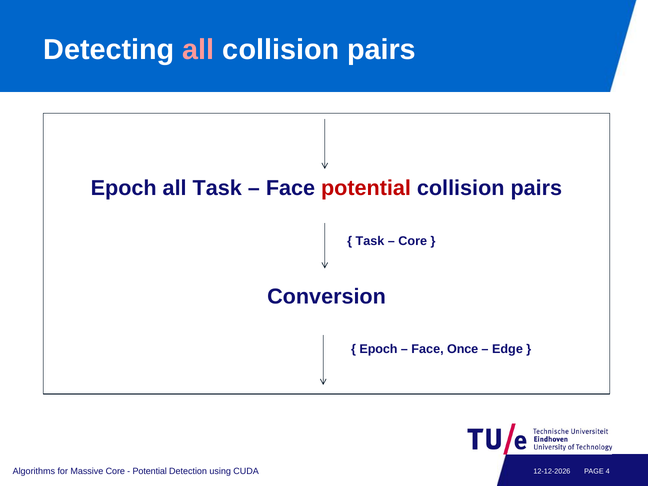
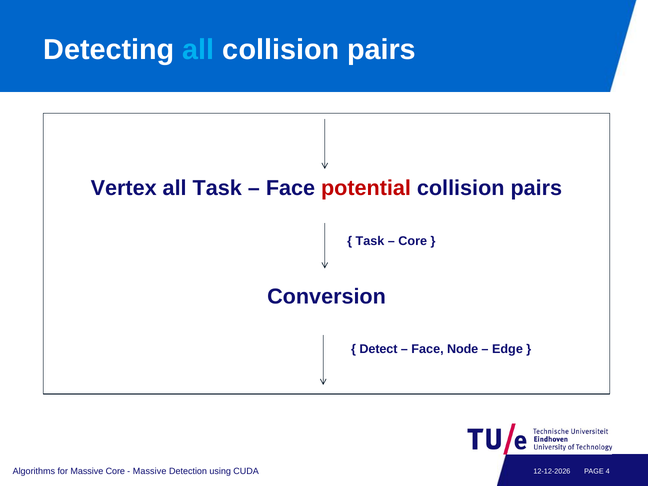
all colour: pink -> light blue (198, 50)
Epoch: Epoch -> Vertex (124, 188)
Epoch: Epoch -> Detect (378, 349)
Once: Once -> Node (463, 349)
Potential: Potential -> Massive (150, 471)
